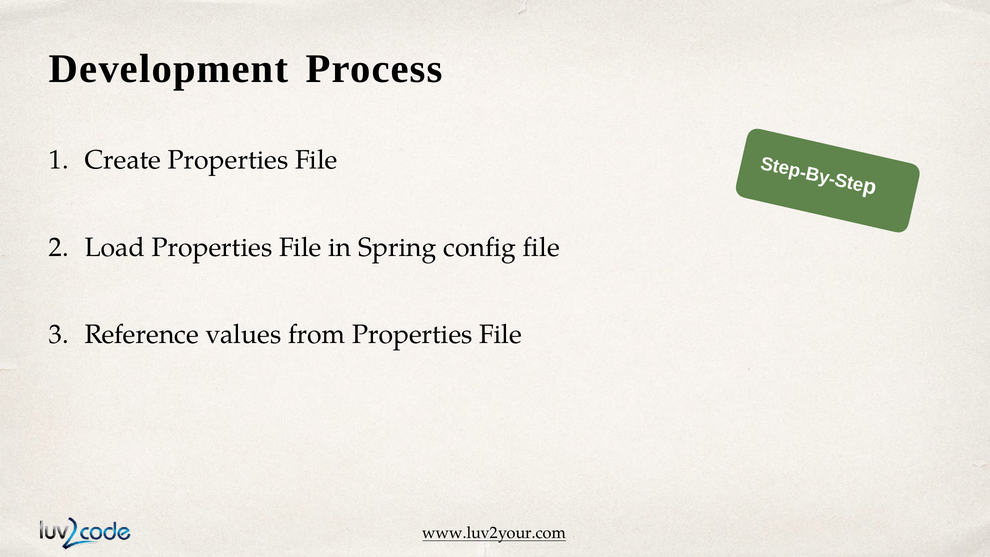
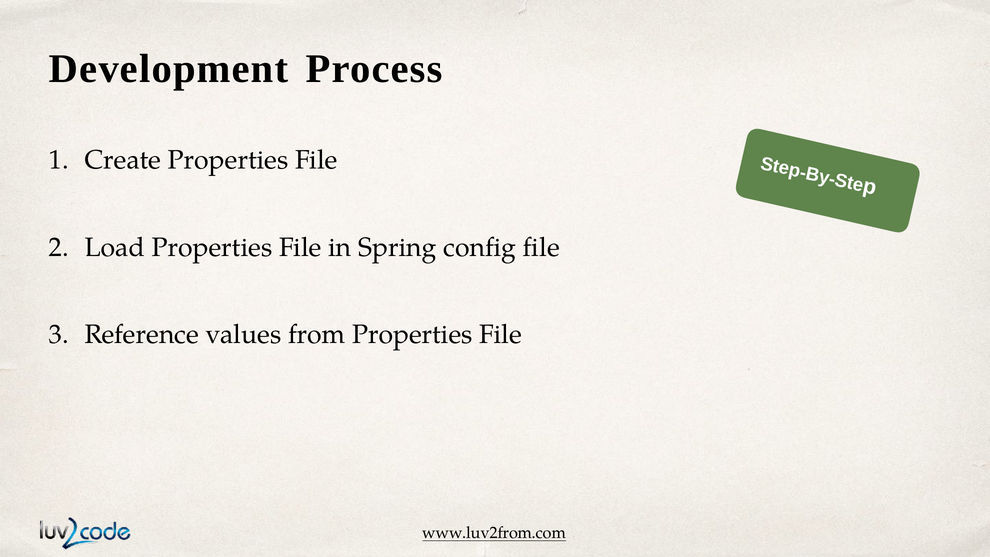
www.luv2your.com: www.luv2your.com -> www.luv2from.com (494, 533)
